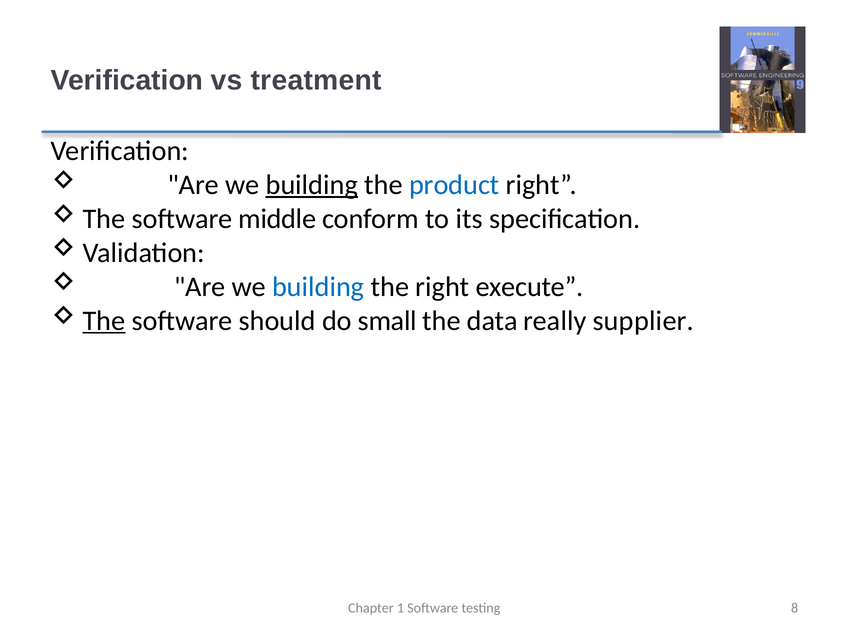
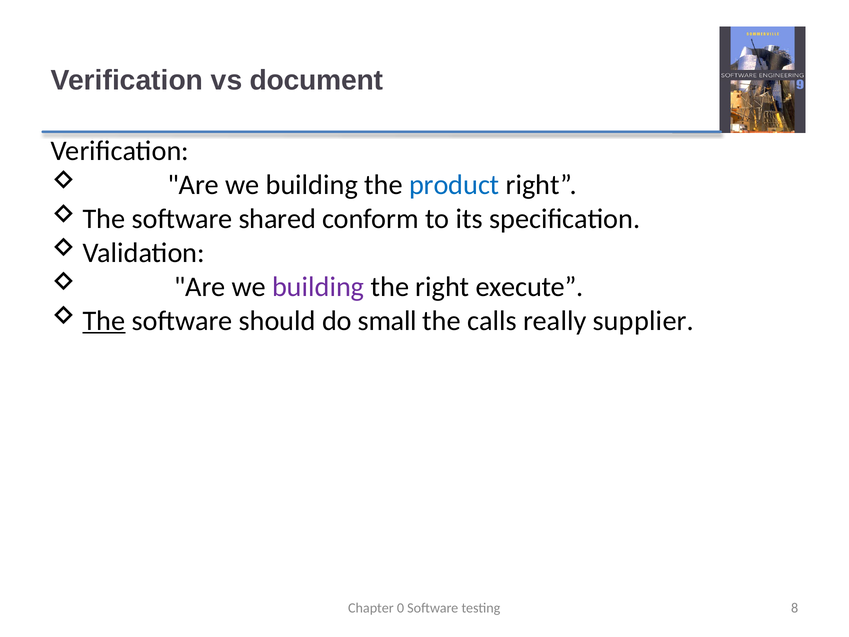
treatment: treatment -> document (316, 81)
building underline: present -> none (312, 185)
middle: middle -> shared (277, 219)
building colour: blue -> purple (318, 287)
data: data -> calls (492, 321)
1: 1 -> 0 (400, 608)
